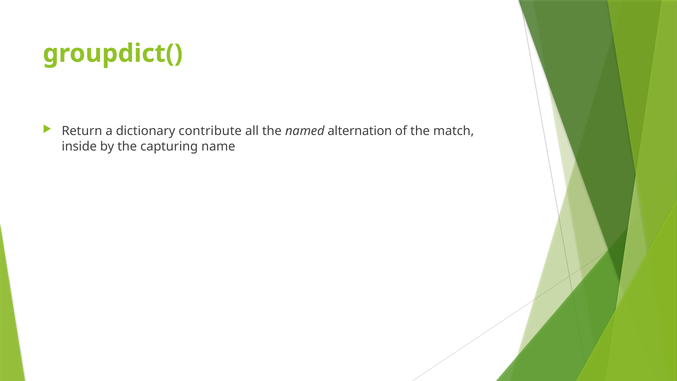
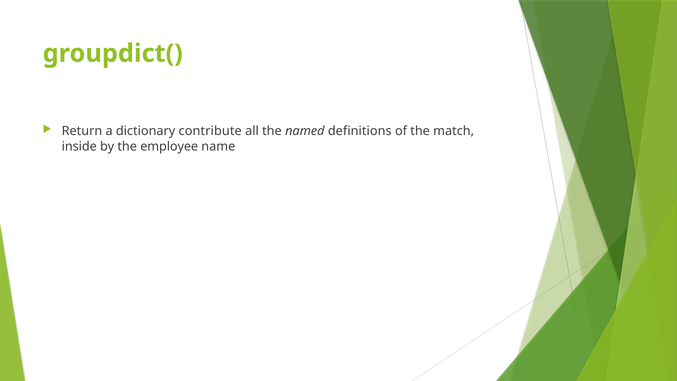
alternation: alternation -> definitions (360, 131)
capturing: capturing -> employee (169, 146)
